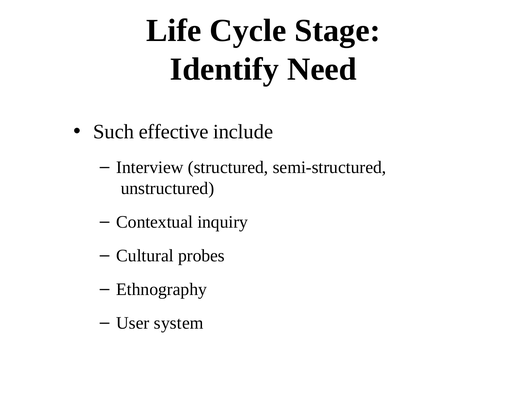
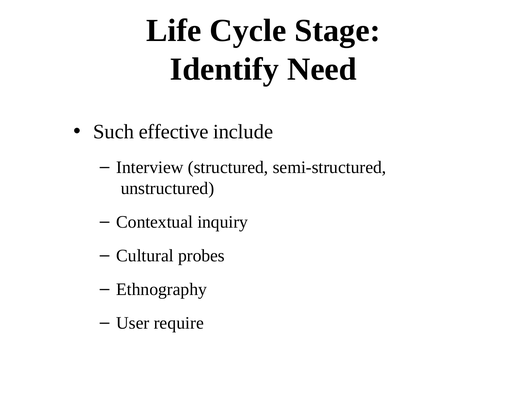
system: system -> require (179, 323)
